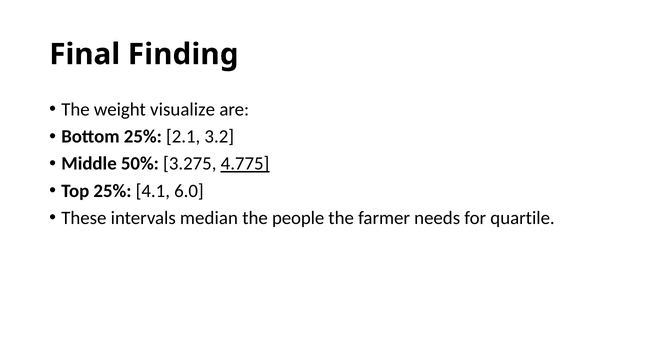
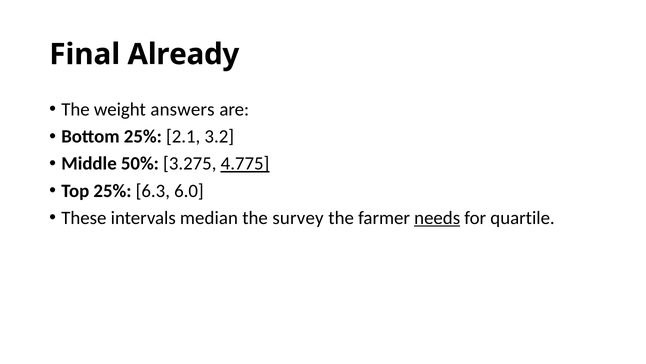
Finding: Finding -> Already (183, 54)
visualize: visualize -> answers (183, 109)
4.1: 4.1 -> 6.3 (153, 190)
people: people -> survey (298, 218)
needs underline: none -> present (437, 218)
